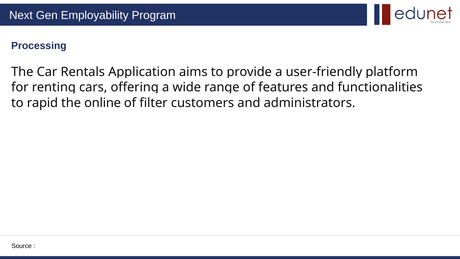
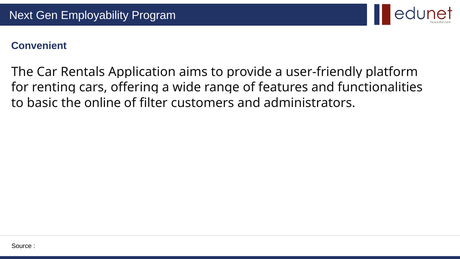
Processing: Processing -> Convenient (39, 46)
rapid: rapid -> basic (42, 103)
